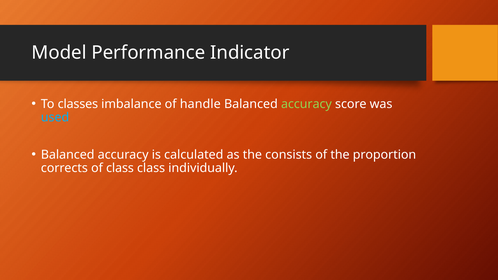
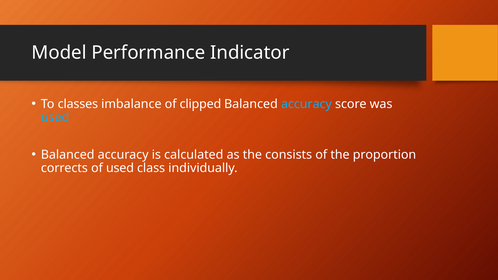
handle: handle -> clipped (200, 104)
accuracy colour: light green -> light blue (306, 104)
of class: class -> used (120, 168)
